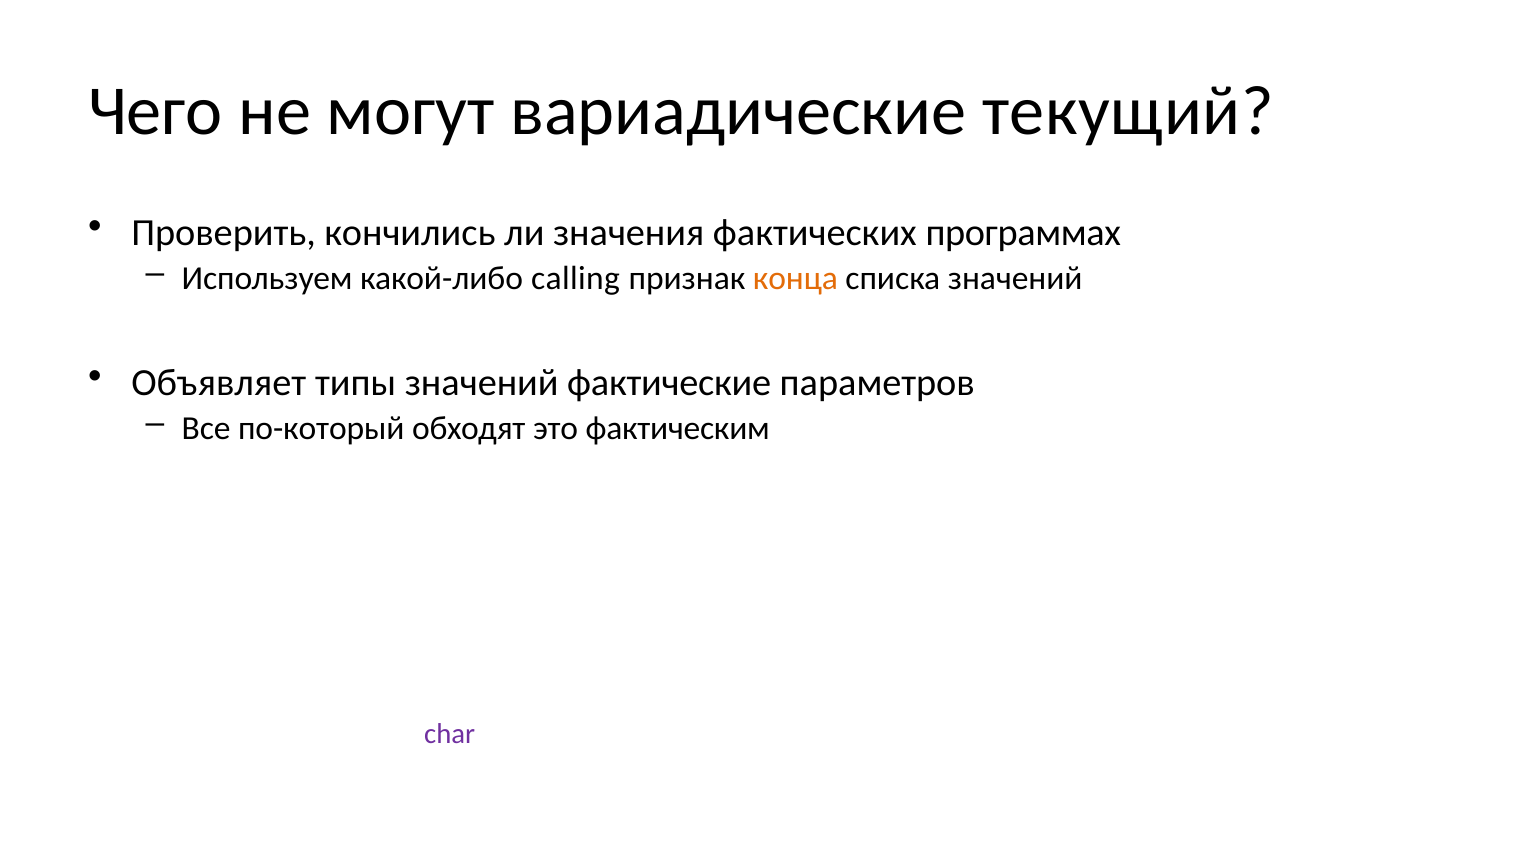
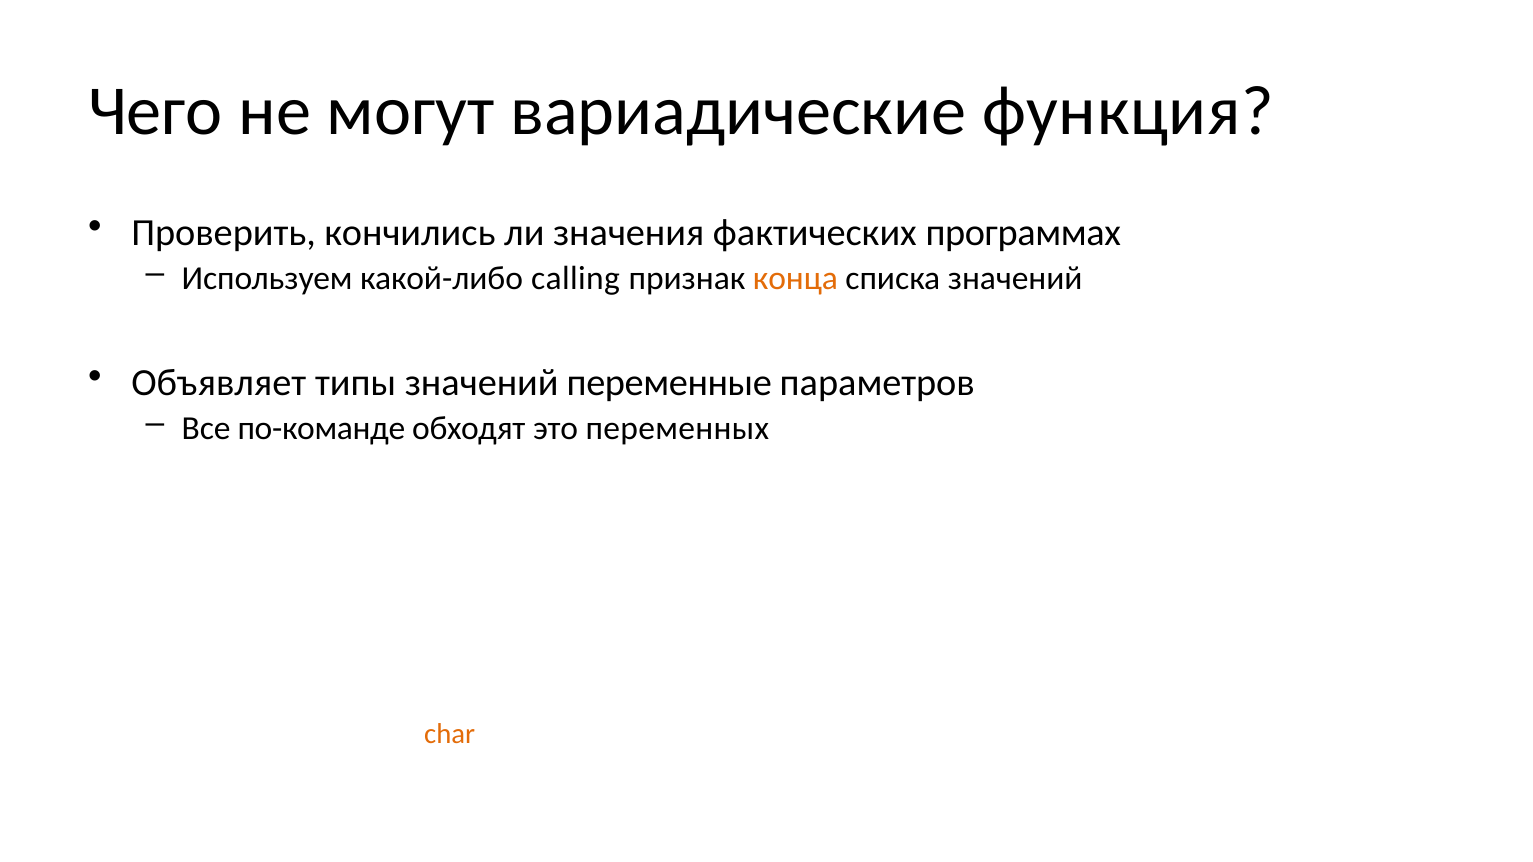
вариадические текущий: текущий -> функция (1128, 111)
фактические: фактические -> переменные (669, 383)
по-который: по-который -> по-команде (321, 429)
фактическим: фактическим -> переменных (677, 429)
char colour: purple -> orange (450, 734)
